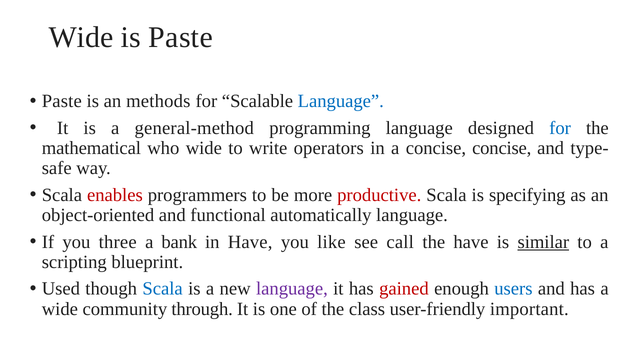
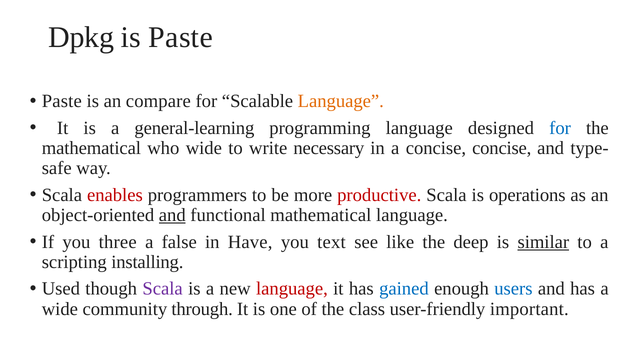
Wide: Wide -> Dpkg (81, 38)
methods: methods -> compare (158, 101)
Language colour: blue -> orange (341, 101)
general-method: general-method -> general-learning (194, 128)
operators: operators -> necessary (329, 148)
specifying: specifying -> operations (527, 195)
and underline: none -> present (172, 215)
functional automatically: automatically -> mathematical (321, 215)
bank: bank -> false (179, 241)
like: like -> text (331, 241)
call: call -> like (400, 241)
the have: have -> deep (471, 241)
blueprint: blueprint -> installing (147, 262)
Scala colour: blue -> purple (163, 288)
language colour: purple -> red (292, 288)
gained colour: red -> blue (404, 288)
